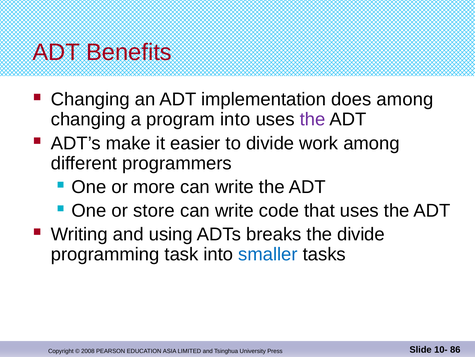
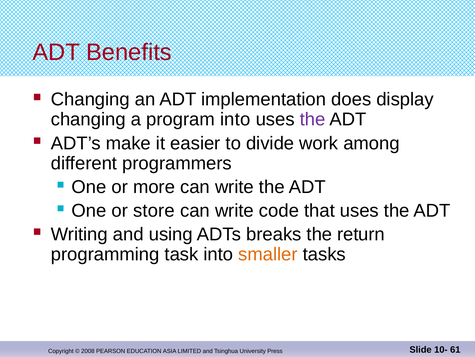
does among: among -> display (405, 99)
the divide: divide -> return (361, 234)
smaller colour: blue -> orange (268, 254)
86: 86 -> 61 (455, 349)
